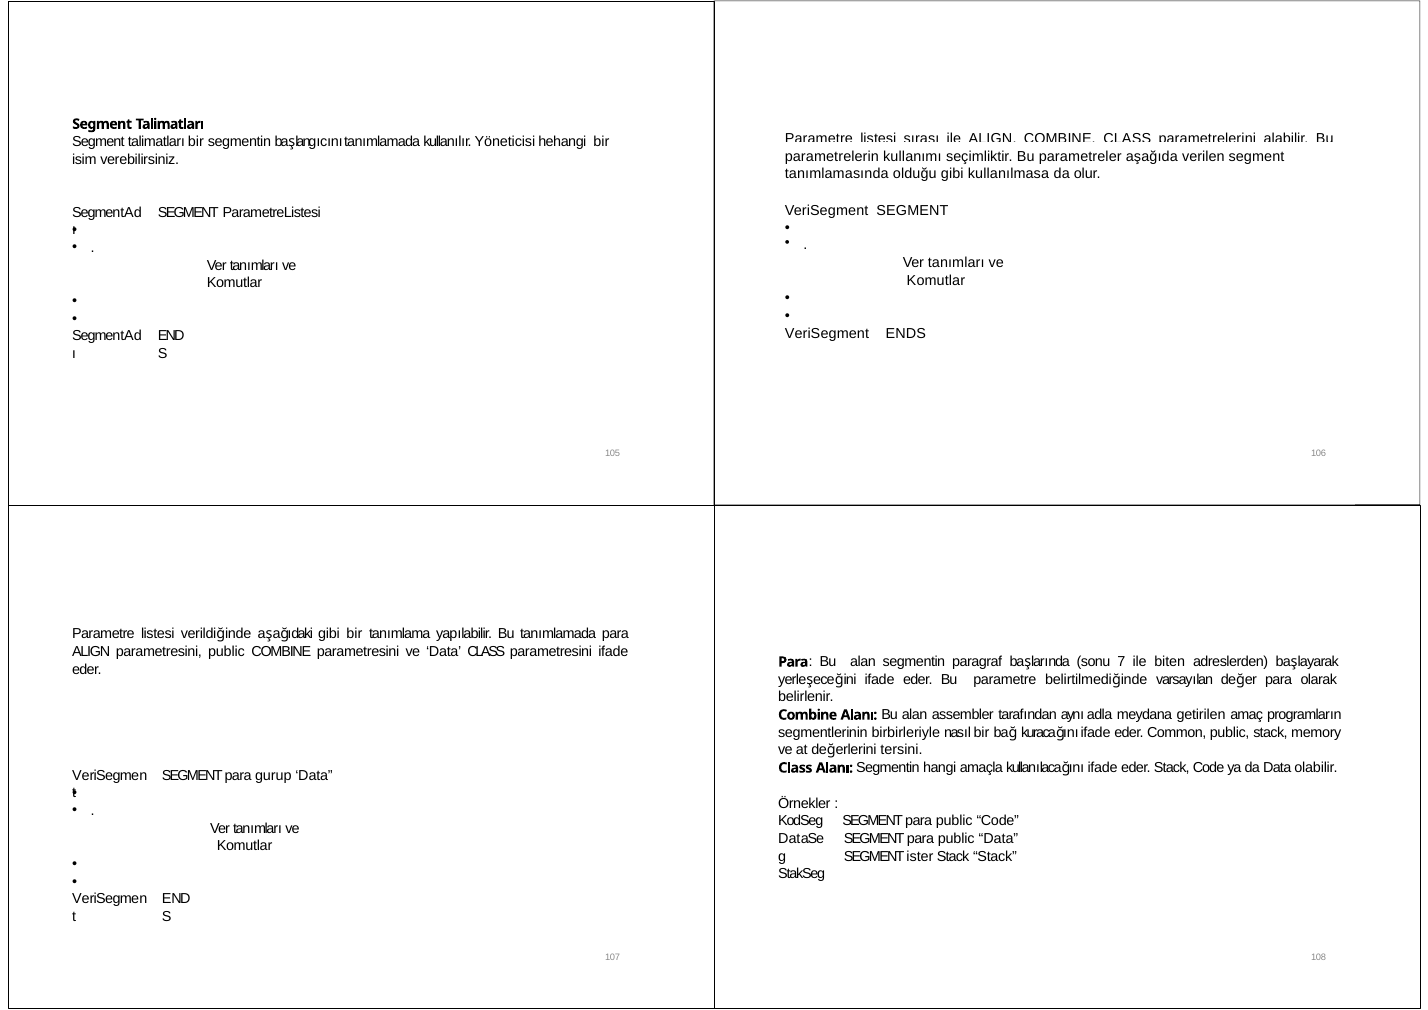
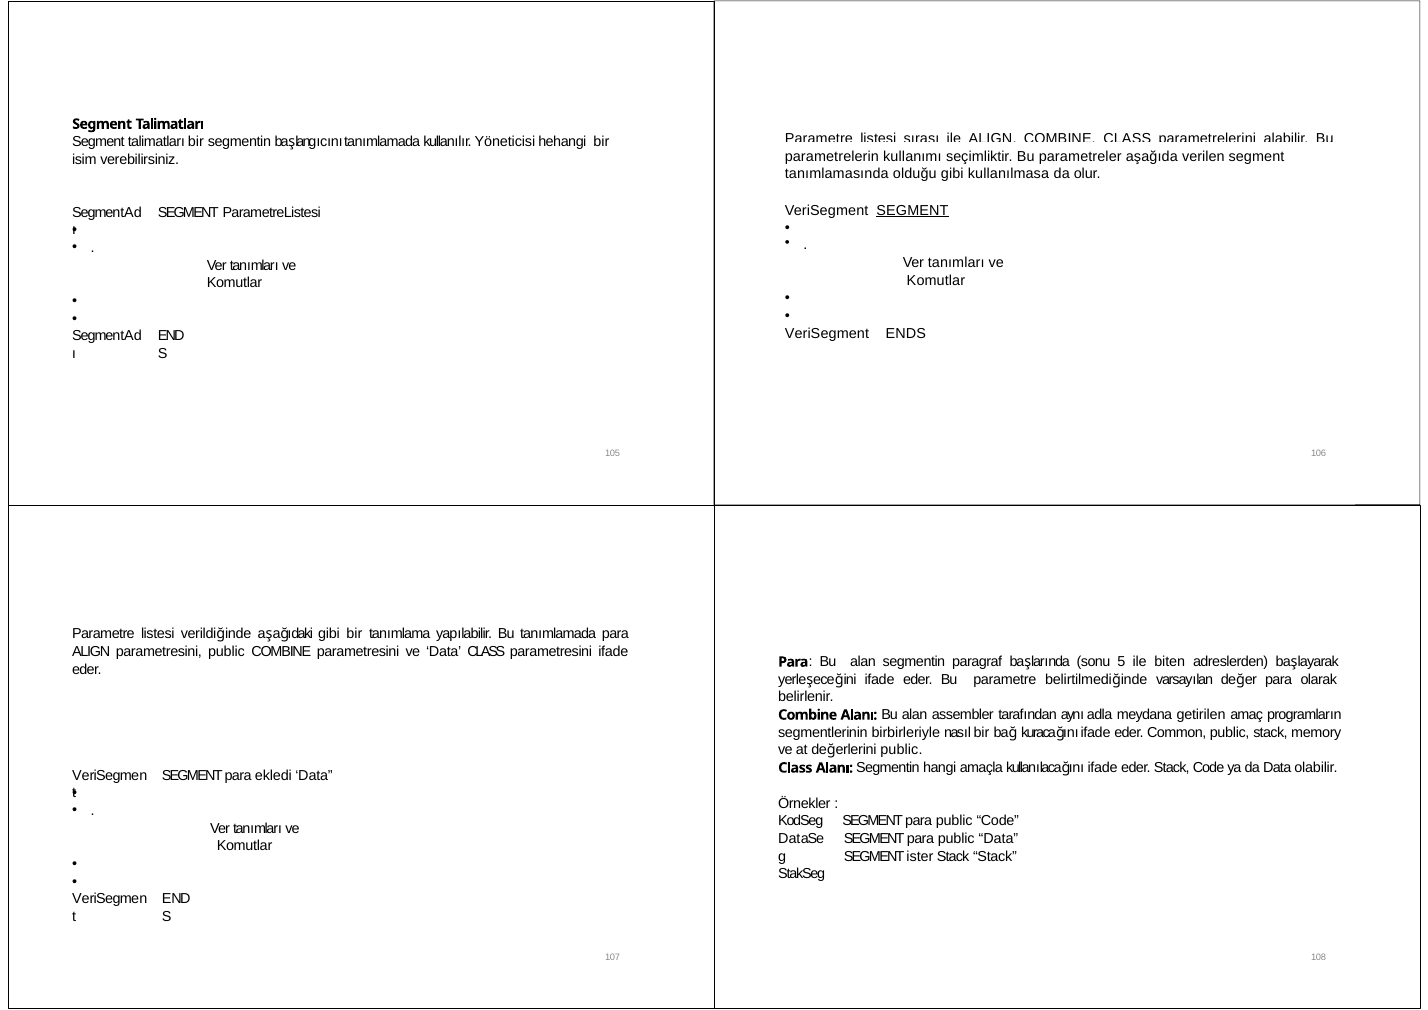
SEGMENT underline: none -> present (912, 210)
7: 7 -> 5 (1121, 662)
değerlerini tersini: tersini -> public (901, 750)
gurup: gurup -> ekledi (273, 775)
